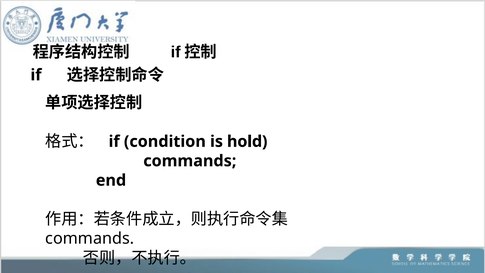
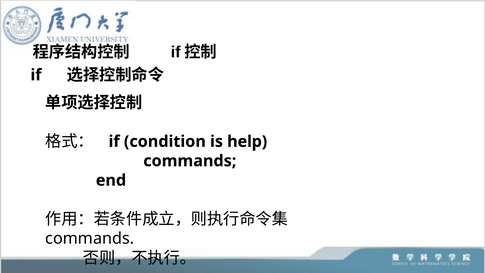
hold: hold -> help (247, 141)
